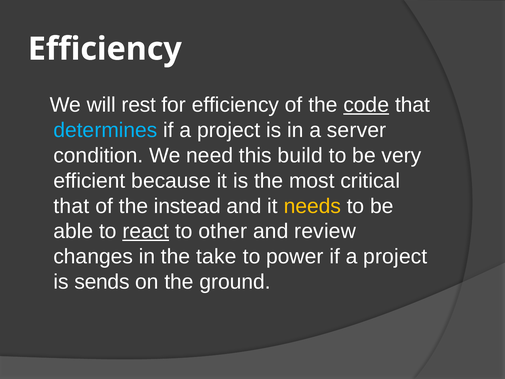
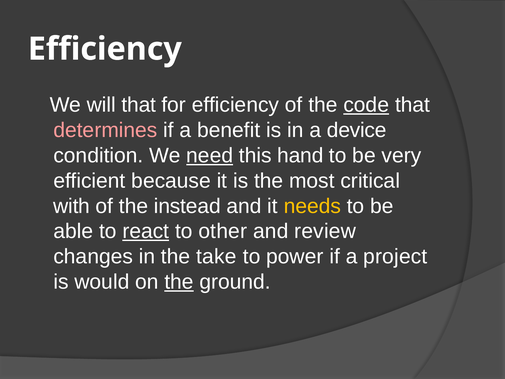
will rest: rest -> that (139, 105)
determines colour: light blue -> pink (105, 130)
project: project -> benefit (229, 130)
server: server -> device (357, 130)
need underline: none -> present (210, 155)
build: build -> hand (300, 155)
that: that -> with (72, 206)
sends: sends -> would (102, 282)
the underline: none -> present (179, 282)
